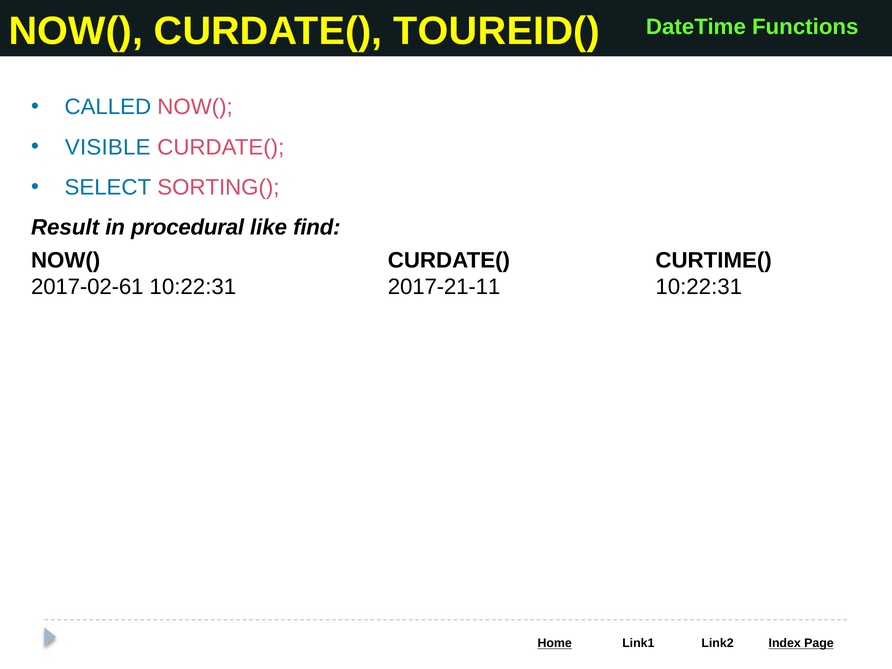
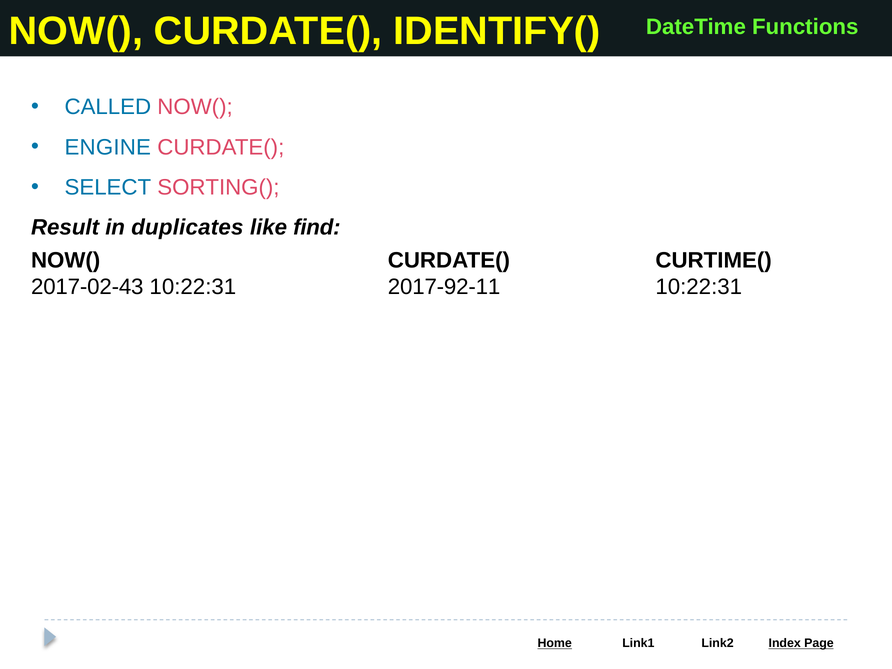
TOUREID(: TOUREID( -> IDENTIFY( (497, 31)
VISIBLE: VISIBLE -> ENGINE (108, 147)
procedural: procedural -> duplicates (187, 227)
2017-02-61: 2017-02-61 -> 2017-02-43 (87, 287)
2017-21-11: 2017-21-11 -> 2017-92-11 (444, 287)
